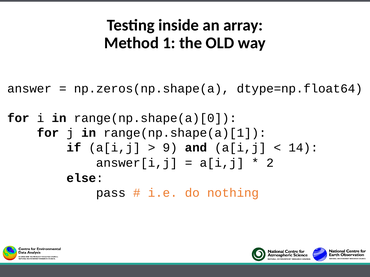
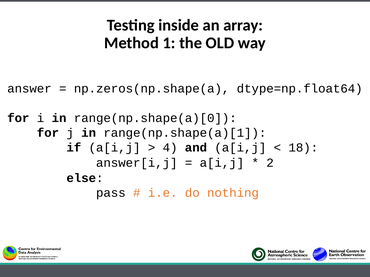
9: 9 -> 4 (170, 148)
14: 14 -> 18 (303, 148)
